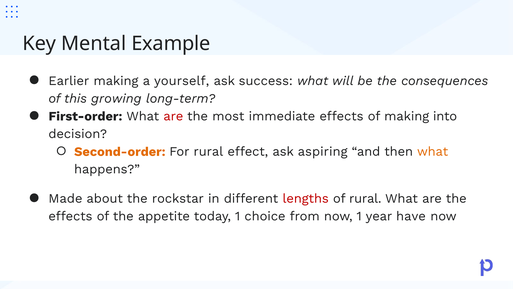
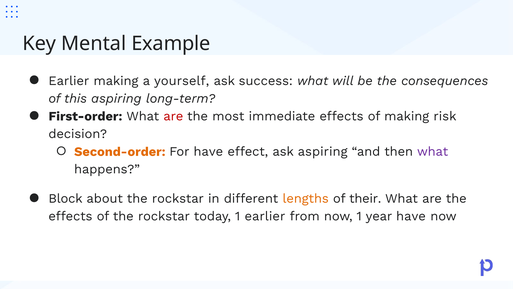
this growing: growing -> aspiring (116, 98)
into: into -> risk (445, 116)
For rural: rural -> have (208, 151)
what colour: orange -> purple (433, 151)
Made: Made -> Block (66, 198)
lengths colour: red -> orange (306, 198)
of rural: rural -> their (365, 198)
of the appetite: appetite -> rockstar (164, 216)
1 choice: choice -> earlier (265, 216)
